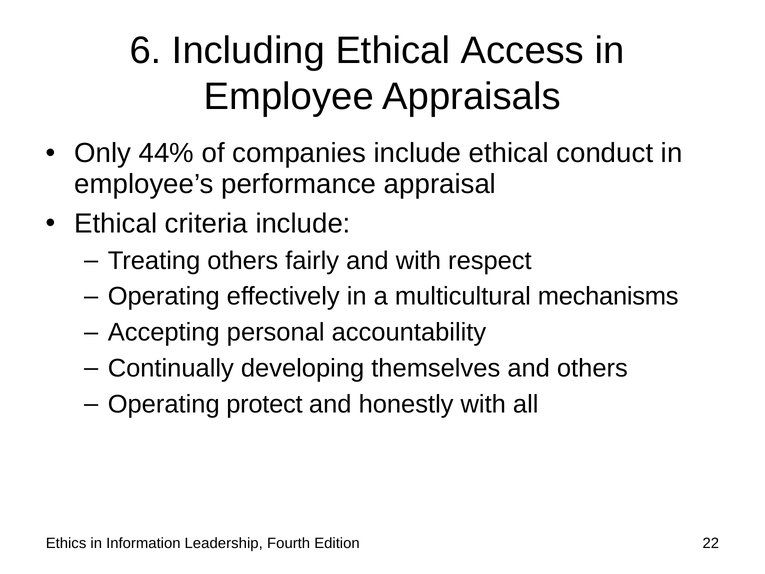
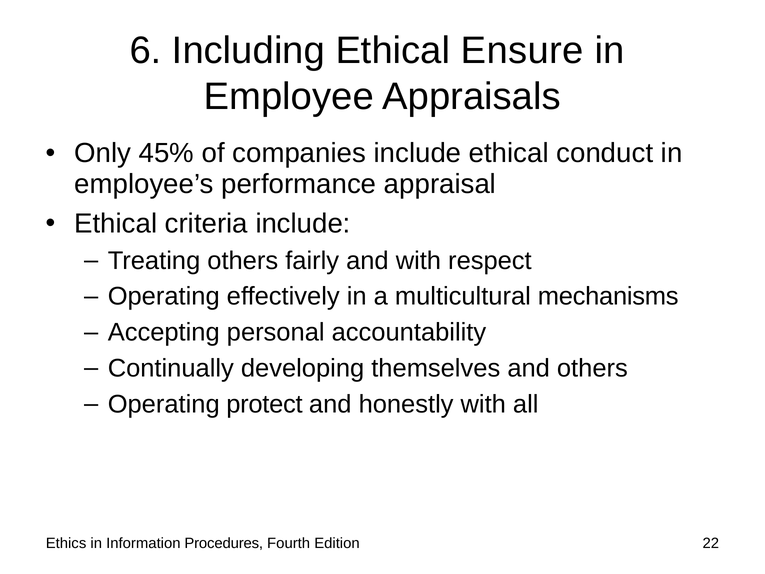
Access: Access -> Ensure (522, 51)
44%: 44% -> 45% (166, 153)
Leadership: Leadership -> Procedures (224, 543)
